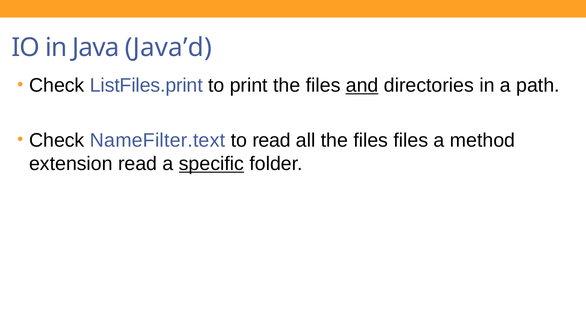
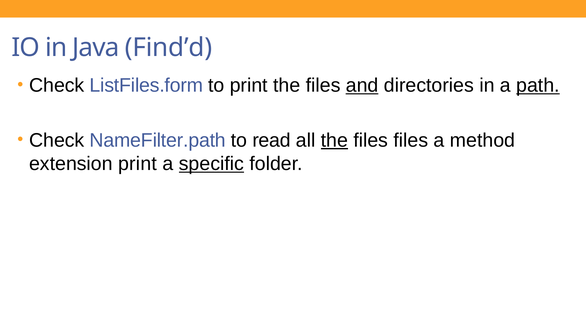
Java’d: Java’d -> Find’d (168, 47)
ListFiles.print: ListFiles.print -> ListFiles.form (146, 85)
path underline: none -> present (538, 85)
NameFilter.text: NameFilter.text -> NameFilter.path (158, 140)
the underline: none -> present (334, 140)
extension read: read -> print (138, 164)
